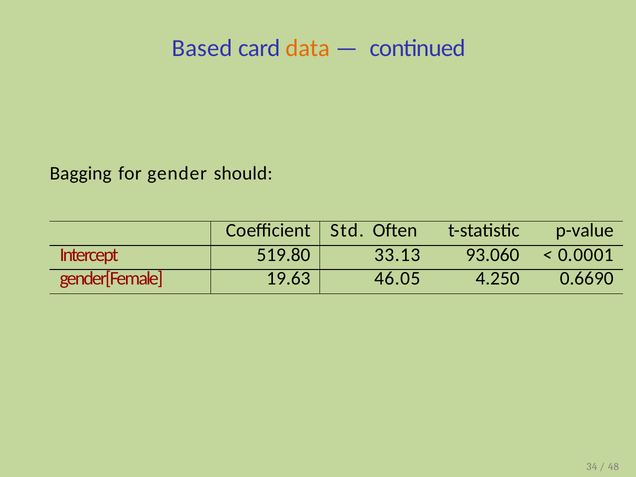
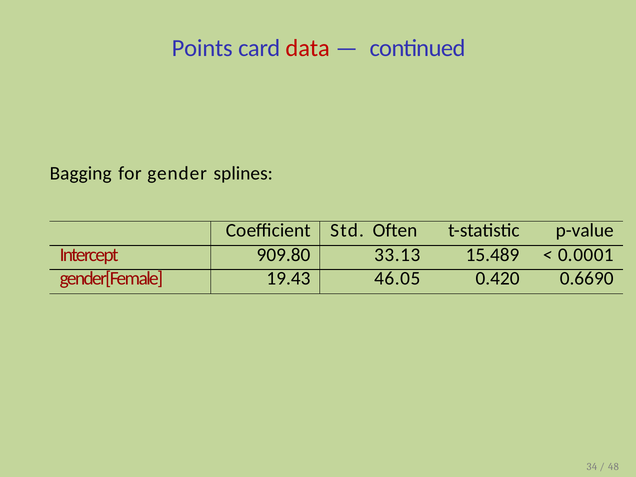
Based: Based -> Points (202, 48)
data colour: orange -> red (308, 48)
should: should -> splines (243, 174)
519.80: 519.80 -> 909.80 (283, 255)
93.060: 93.060 -> 15.489 (493, 255)
19.63: 19.63 -> 19.43 (288, 279)
4.250: 4.250 -> 0.420 (498, 279)
